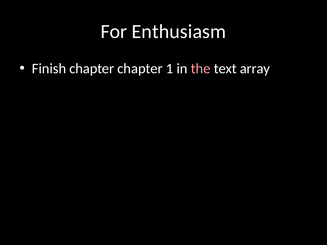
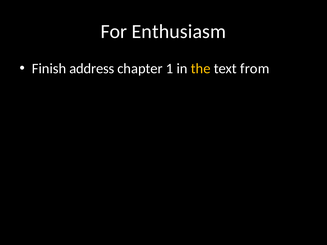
Finish chapter: chapter -> address (92, 69)
the colour: pink -> yellow (201, 69)
array: array -> from (255, 69)
